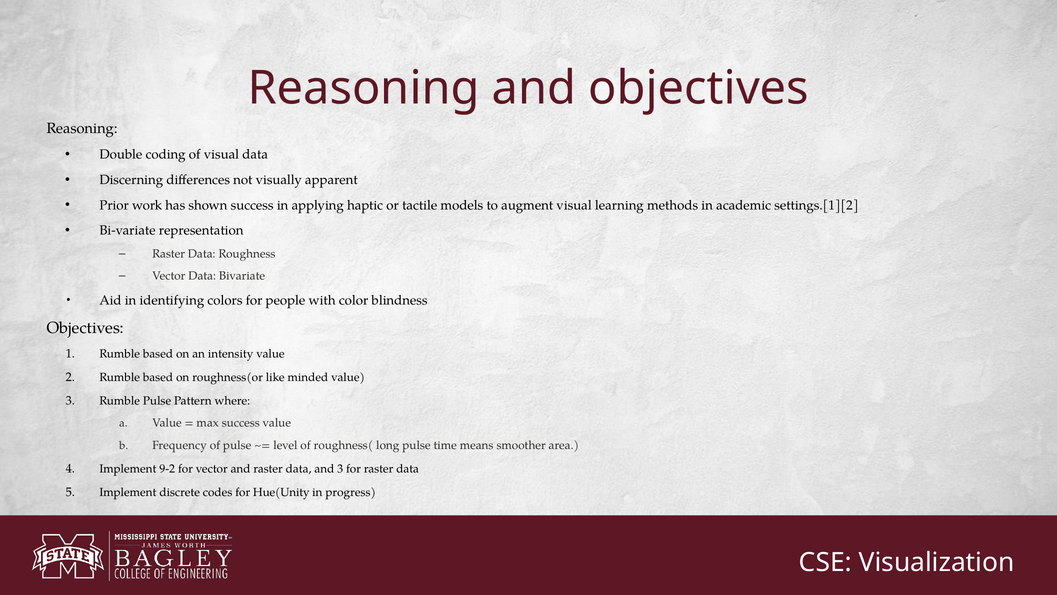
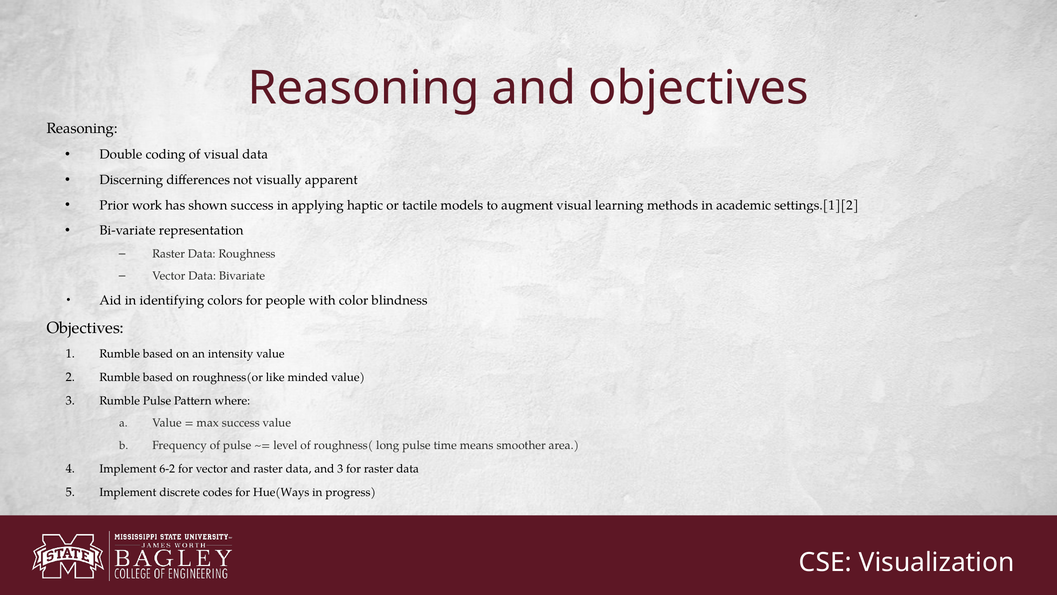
9-2: 9-2 -> 6-2 (167, 468)
Hue(Unity: Hue(Unity -> Hue(Ways (281, 492)
